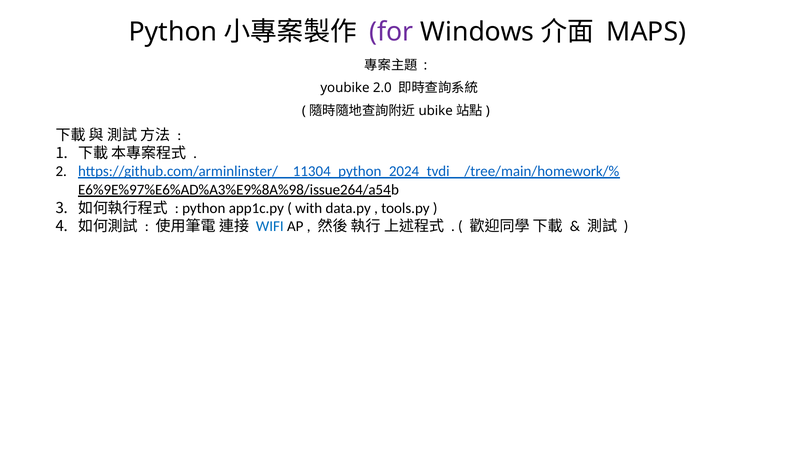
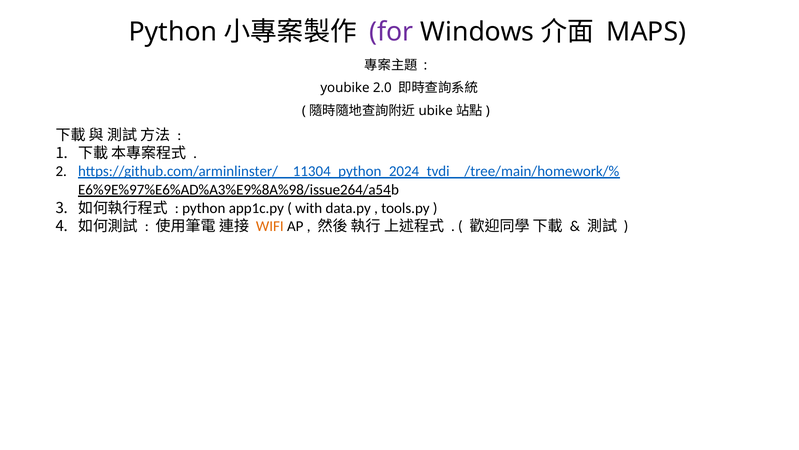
WIFI colour: blue -> orange (270, 226)
